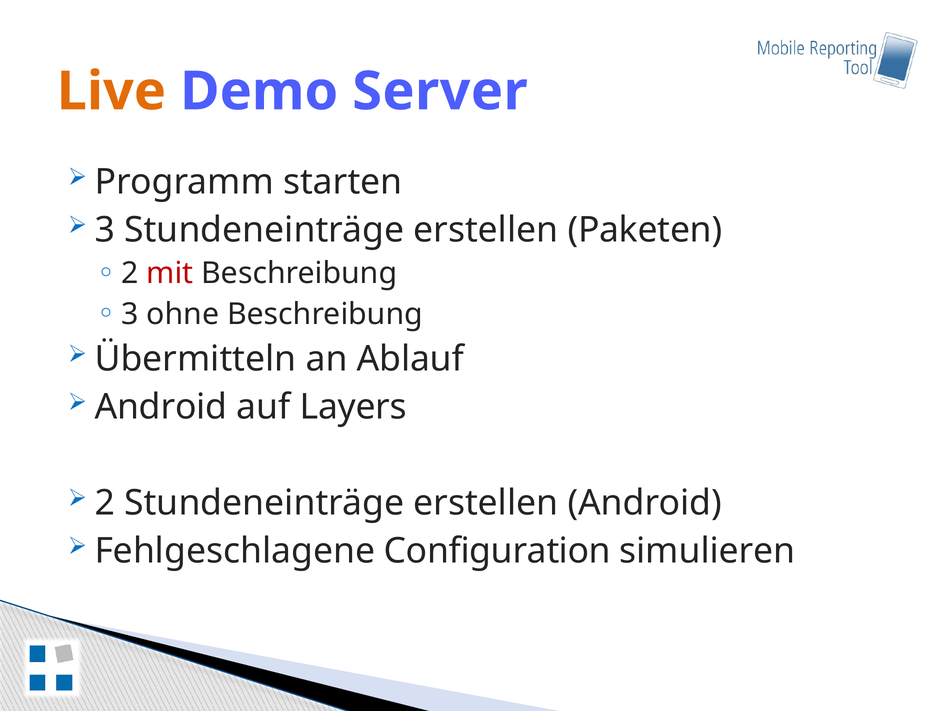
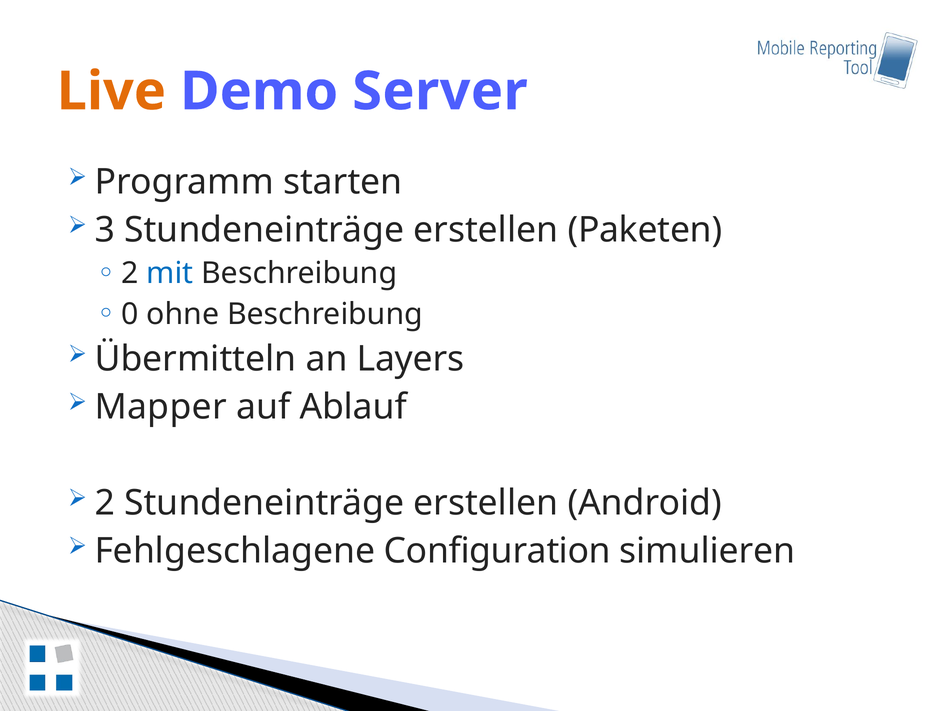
mit colour: red -> blue (170, 273)
3: 3 -> 0 (130, 314)
Ablauf: Ablauf -> Layers (410, 359)
Android: Android -> Mapper (161, 407)
Layers: Layers -> Ablauf (353, 407)
